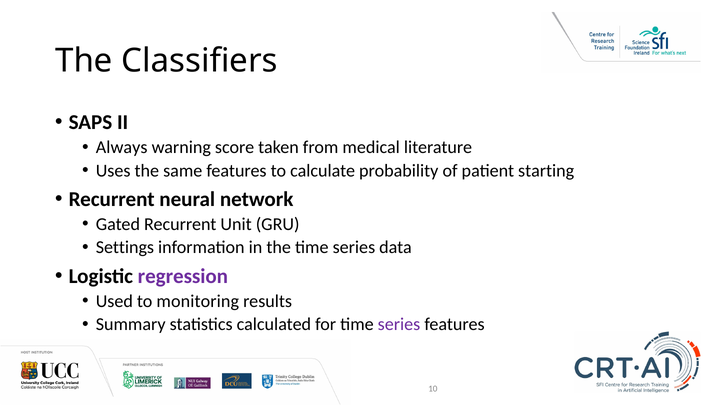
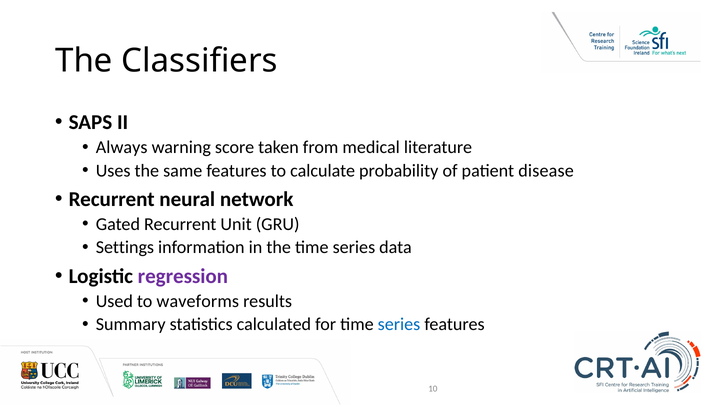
starting: starting -> disease (546, 170)
monitoring: monitoring -> waveforms (198, 301)
series colour: purple -> blue (399, 324)
